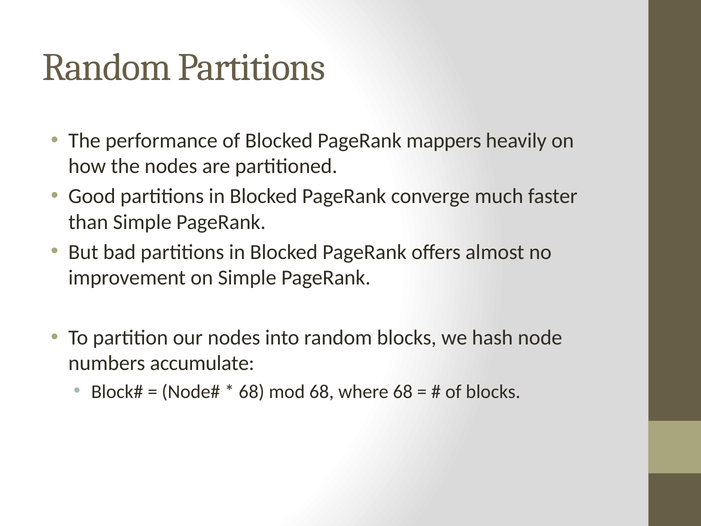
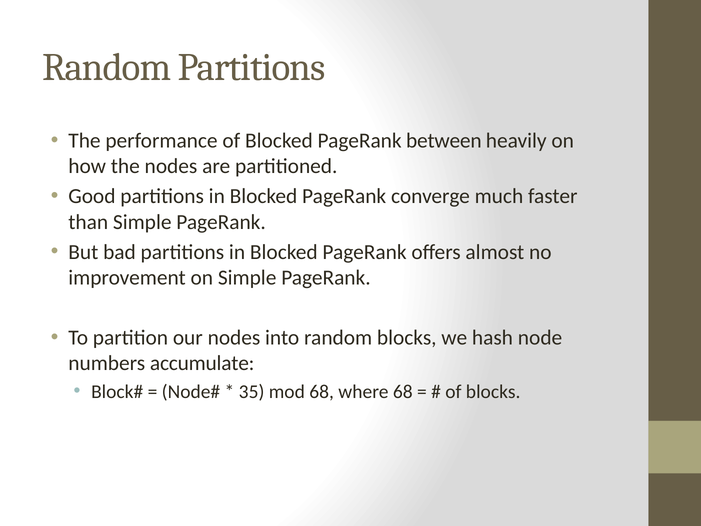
mappers: mappers -> between (444, 141)
68: 68 -> 35 (252, 391)
